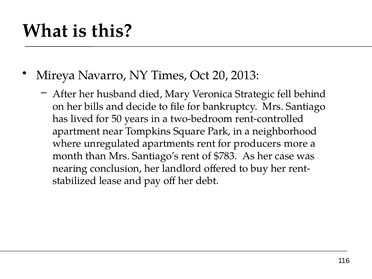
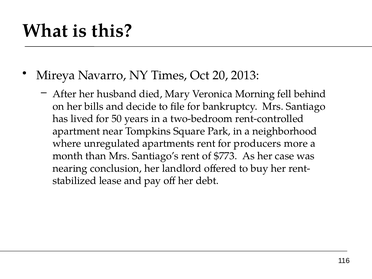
Strategic: Strategic -> Morning (255, 94)
$783: $783 -> $773 (226, 156)
